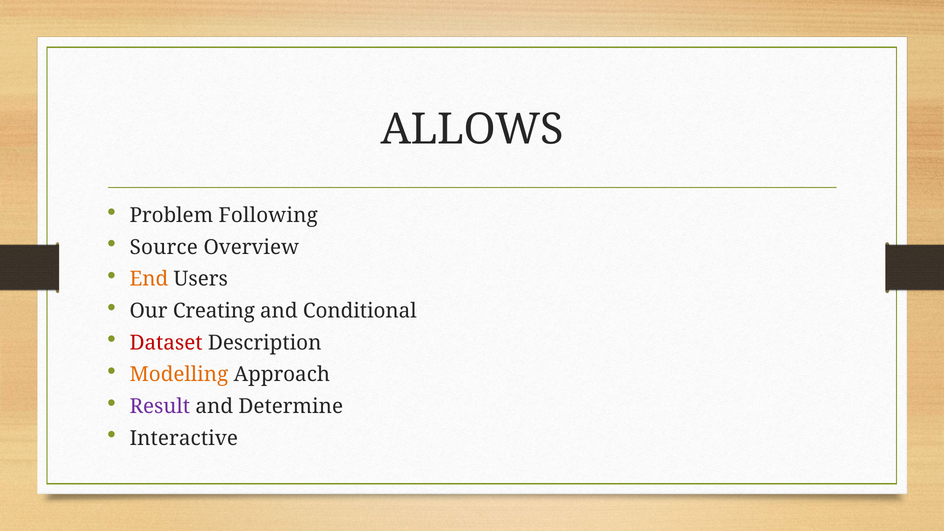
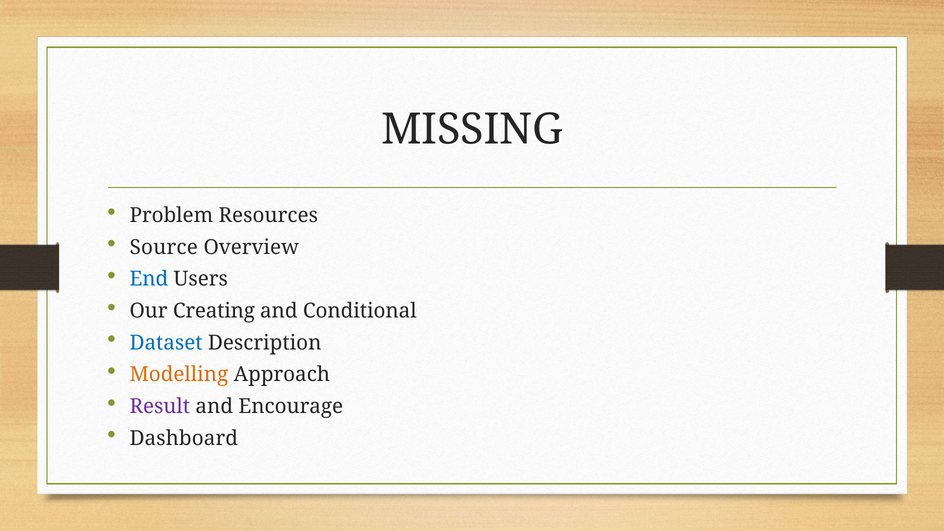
ALLOWS: ALLOWS -> MISSING (472, 130)
Following: Following -> Resources (268, 215)
End colour: orange -> blue (149, 279)
Dataset colour: red -> blue (166, 343)
Determine: Determine -> Encourage (291, 406)
Interactive: Interactive -> Dashboard (184, 438)
